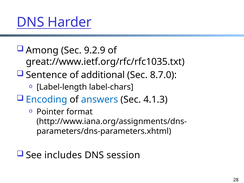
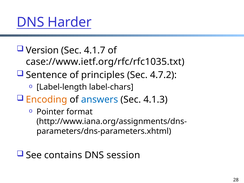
Among: Among -> Version (42, 50)
9.2.9: 9.2.9 -> 4.1.7 (95, 50)
great://www.ietf.org/rfc/rfc1035.txt: great://www.ietf.org/rfc/rfc1035.txt -> case://www.ietf.org/rfc/rfc1035.txt (105, 62)
additional: additional -> principles (103, 75)
8.7.0: 8.7.0 -> 4.7.2 (163, 75)
Encoding colour: blue -> orange (47, 100)
includes: includes -> contains (63, 155)
